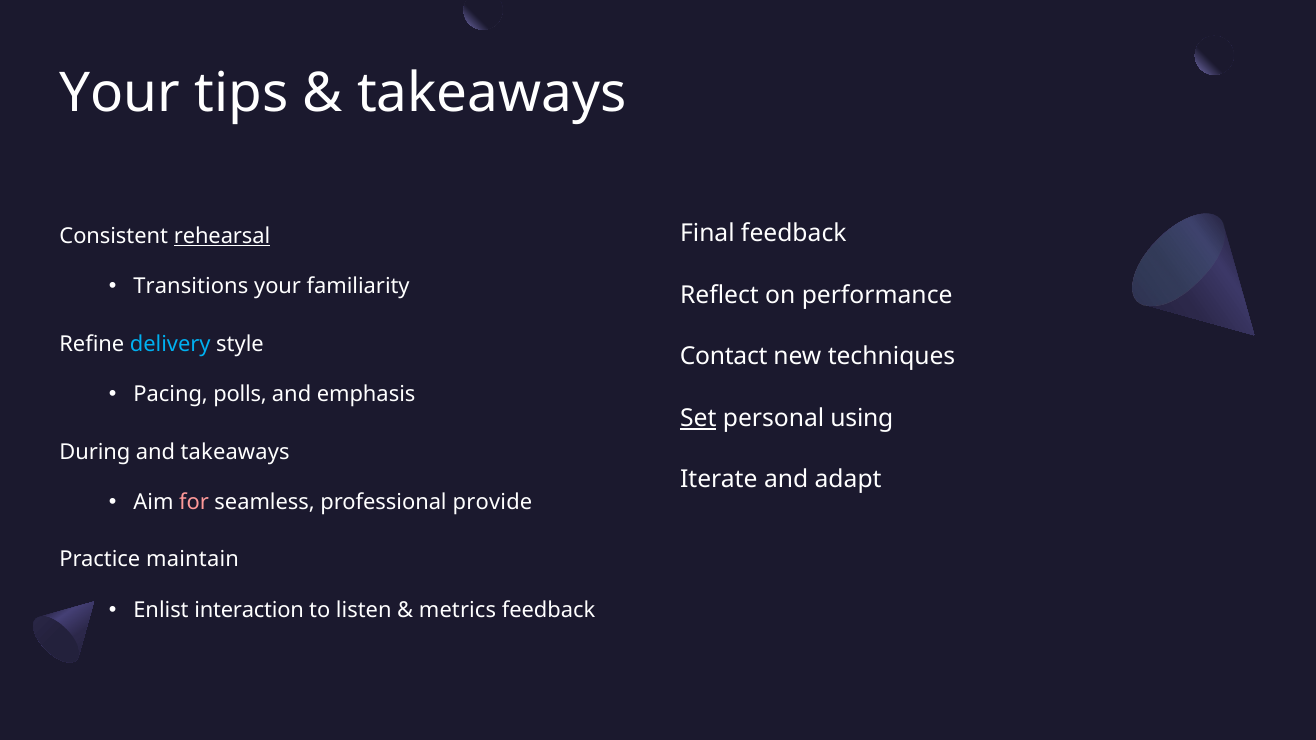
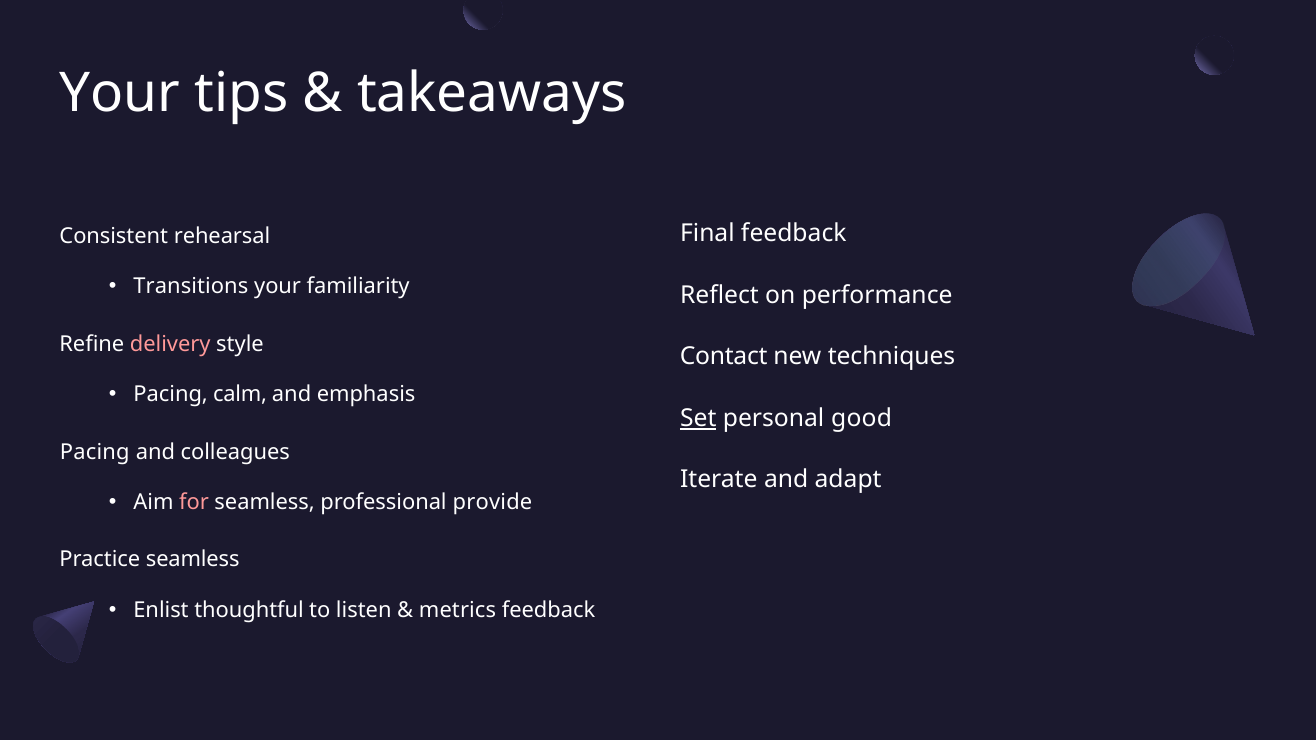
rehearsal underline: present -> none (222, 236)
delivery colour: light blue -> pink (170, 344)
polls: polls -> calm (240, 395)
using: using -> good (862, 418)
During: During -> Pacing (95, 452)
and takeaways: takeaways -> colleagues (235, 452)
Practice maintain: maintain -> seamless (193, 560)
interaction: interaction -> thoughtful (249, 610)
